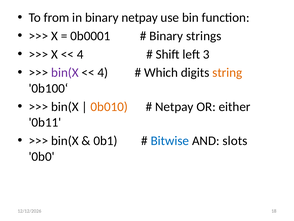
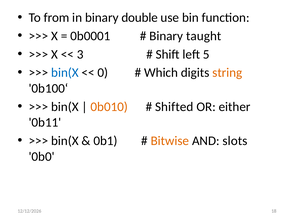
binary netpay: netpay -> double (140, 18)
strings: strings -> taught (204, 36)
4: 4 -> 3 (80, 54)
3: 3 -> 5 (206, 54)
bin(X colour: purple -> blue (65, 72)
4: 4 -> 0 (103, 72)
Netpay: Netpay -> Shifted (174, 106)
Bitwise colour: blue -> orange (170, 140)
